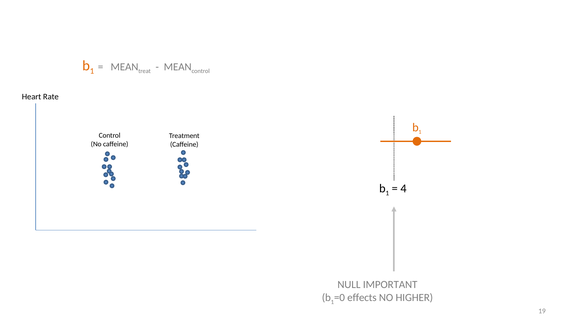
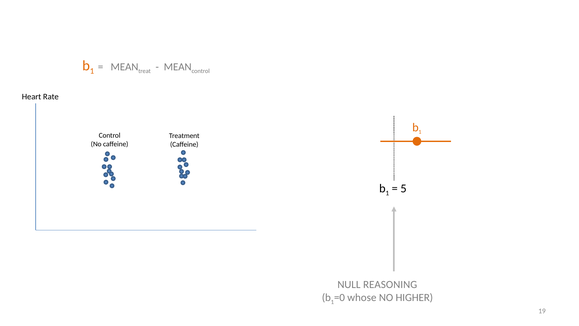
4: 4 -> 5 (404, 188)
IMPORTANT: IMPORTANT -> REASONING (390, 284)
effects: effects -> whose (362, 297)
